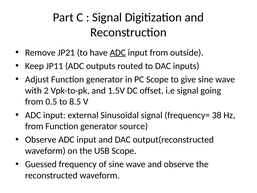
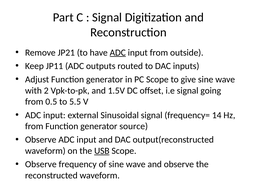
8.5: 8.5 -> 5.5 (75, 102)
38: 38 -> 14 (217, 115)
USB underline: none -> present (102, 151)
Guessed: Guessed -> Observe (41, 164)
